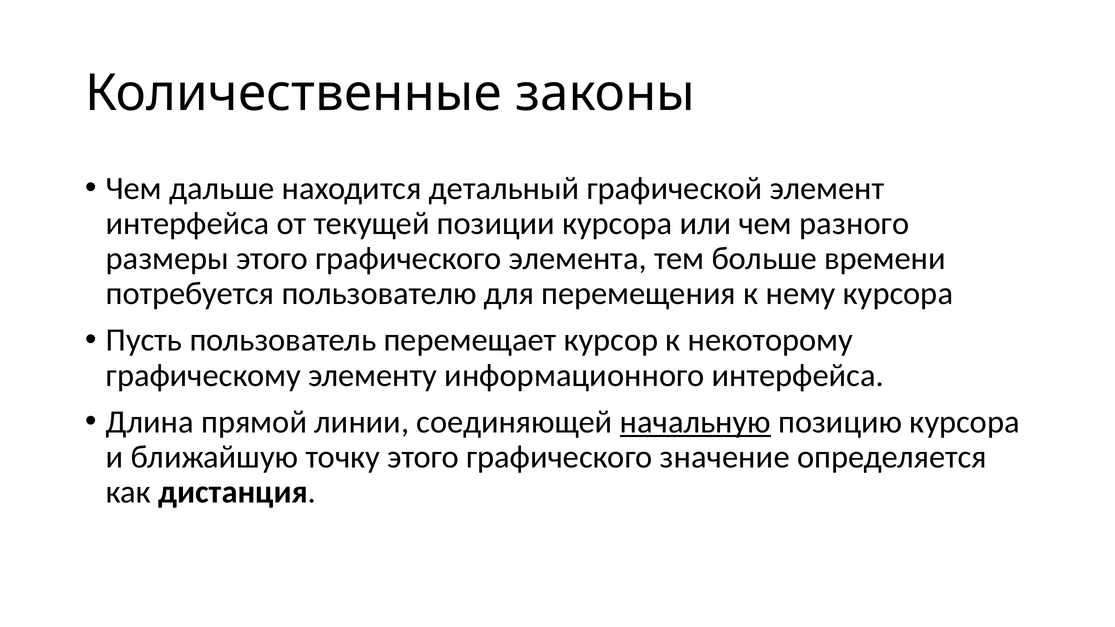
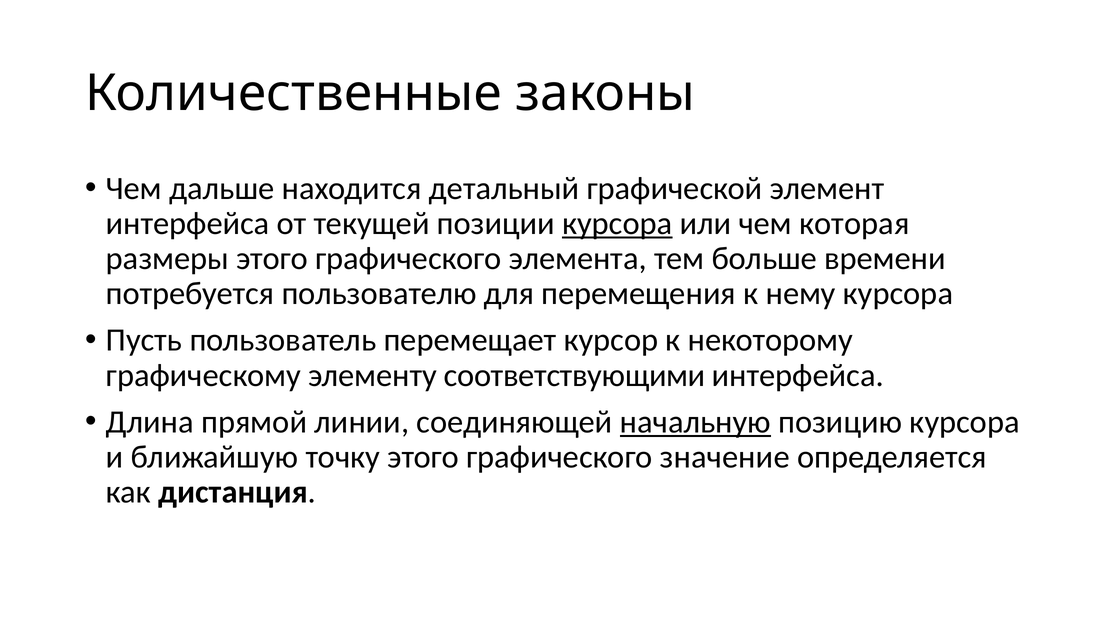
курсора underline: none -> present (617, 224)
разного: разного -> которая (854, 224)
информационного: информационного -> соответствующими (575, 375)
